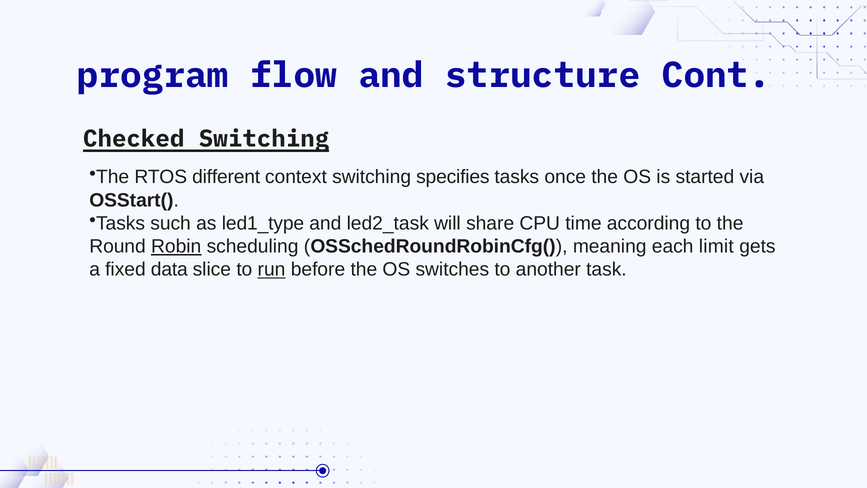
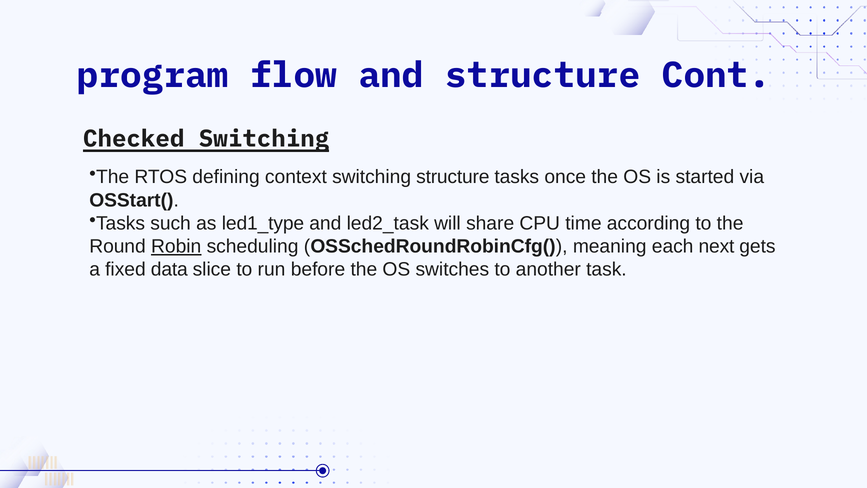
different: different -> defining (226, 177)
switching specifies: specifies -> structure (453, 177)
limit: limit -> next (717, 246)
run underline: present -> none (272, 269)
